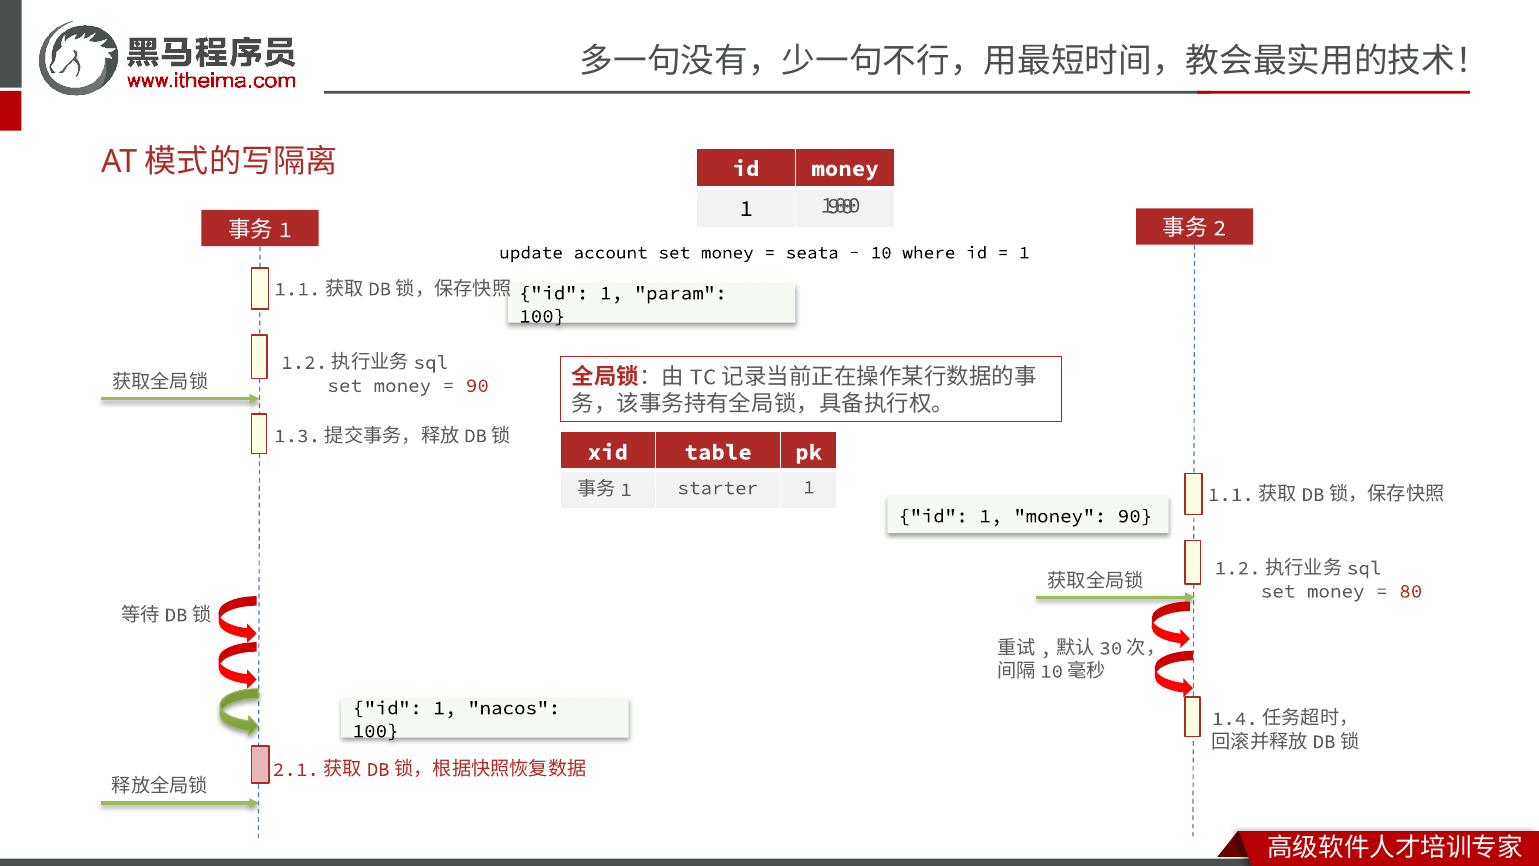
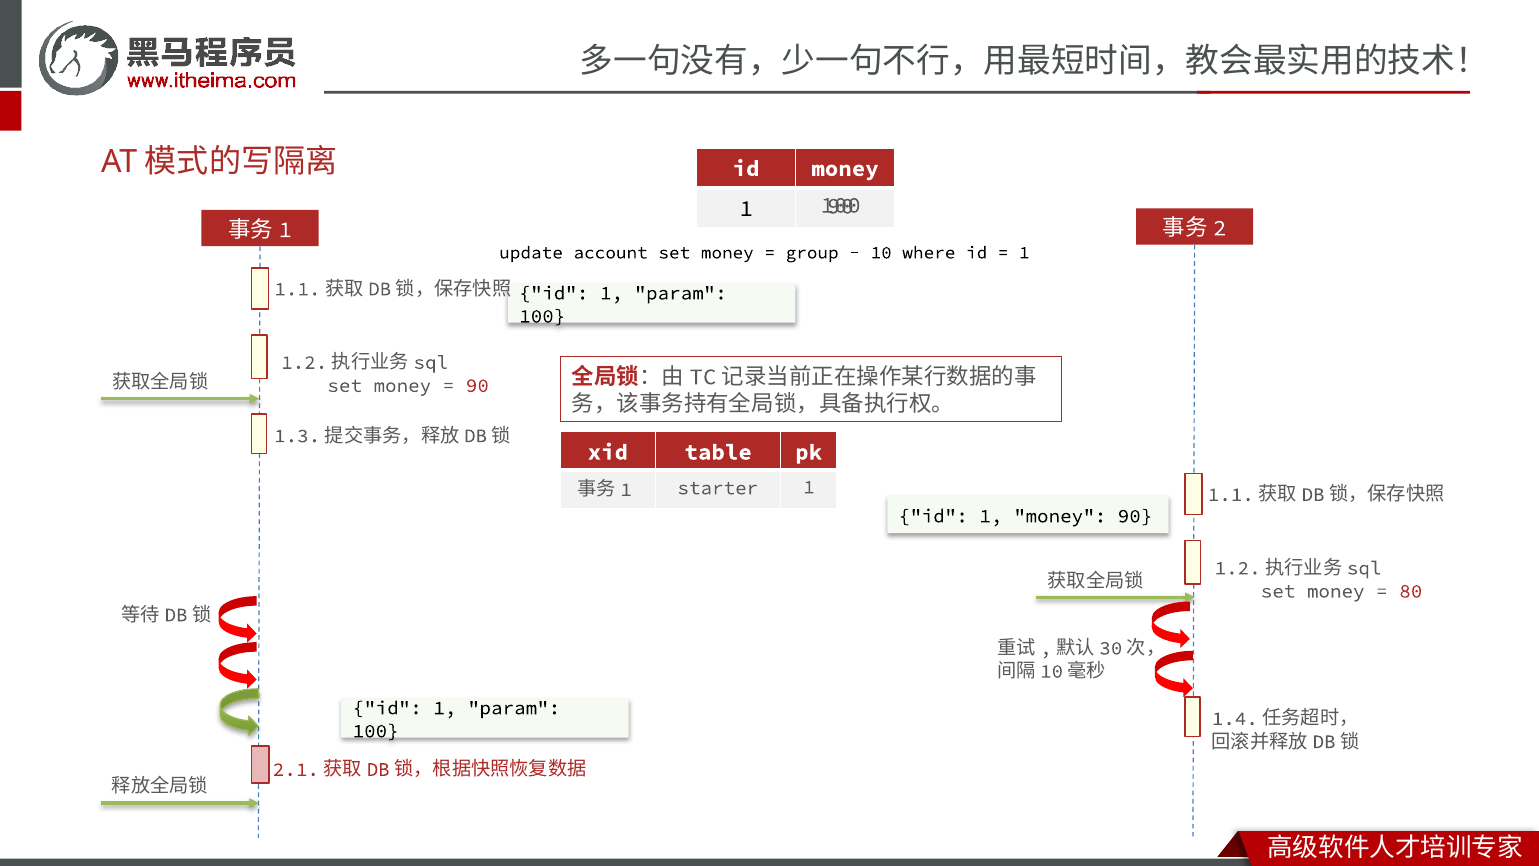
seata: seata -> group (812, 253)
nacos: nacos -> param (514, 708)
